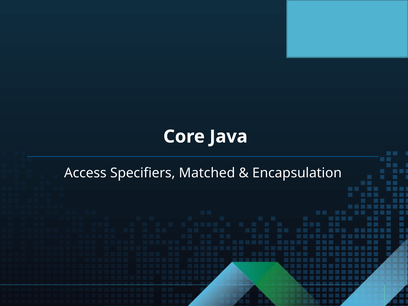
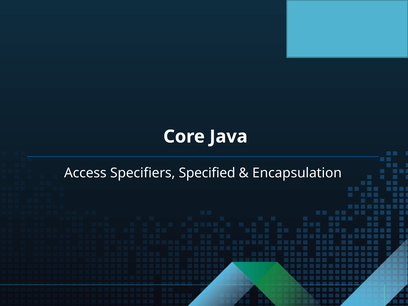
Matched: Matched -> Specified (207, 173)
